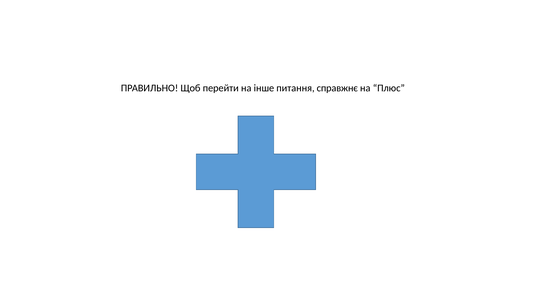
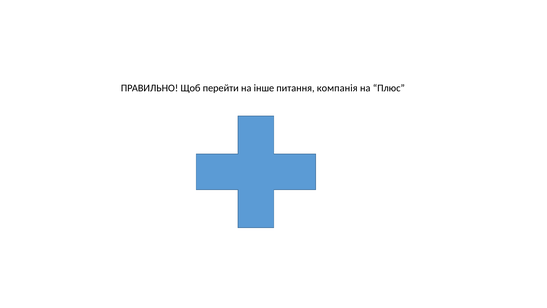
справжнє: справжнє -> компанія (337, 88)
